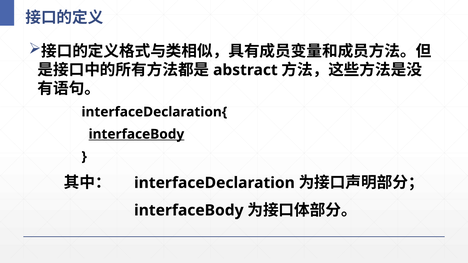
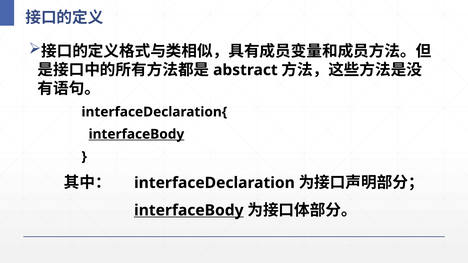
interfaceBody underline: none -> present (189, 210)
